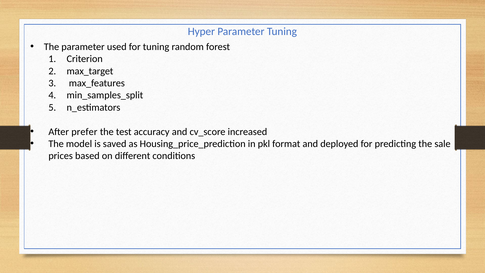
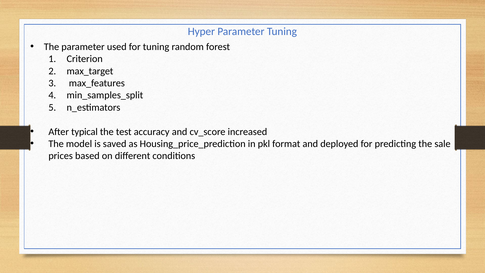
prefer: prefer -> typical (84, 132)
